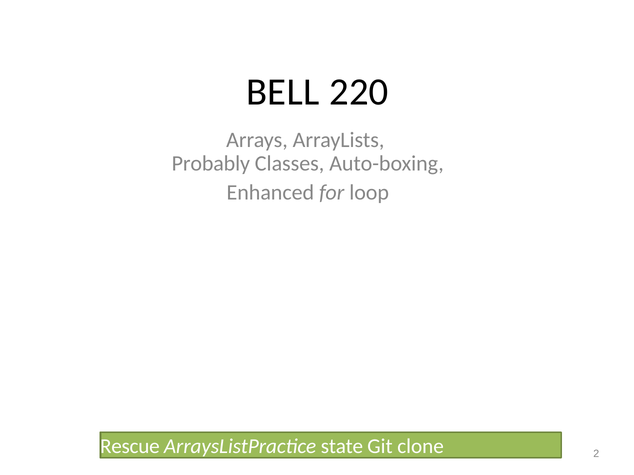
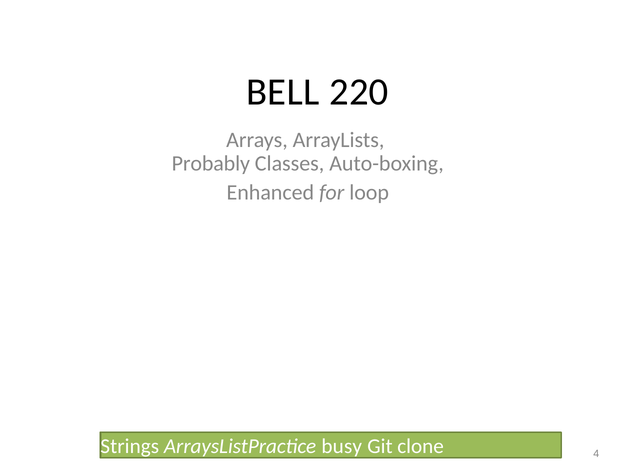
Rescue: Rescue -> Strings (130, 447)
state: state -> busy (342, 447)
2: 2 -> 4 (596, 454)
